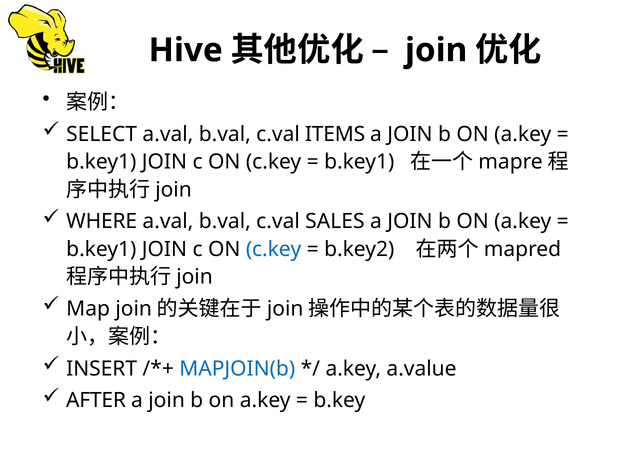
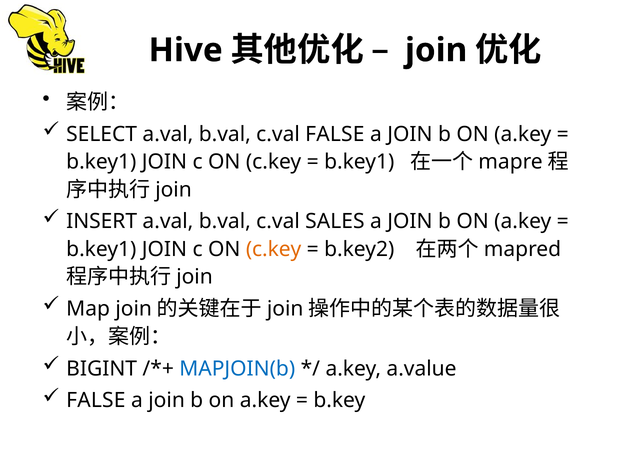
c.val ITEMS: ITEMS -> FALSE (335, 134)
WHERE: WHERE -> INSERT (102, 221)
c.key colour: blue -> orange (274, 249)
INSERT: INSERT -> BIGINT (102, 368)
AFTER: AFTER -> FALSE (96, 400)
